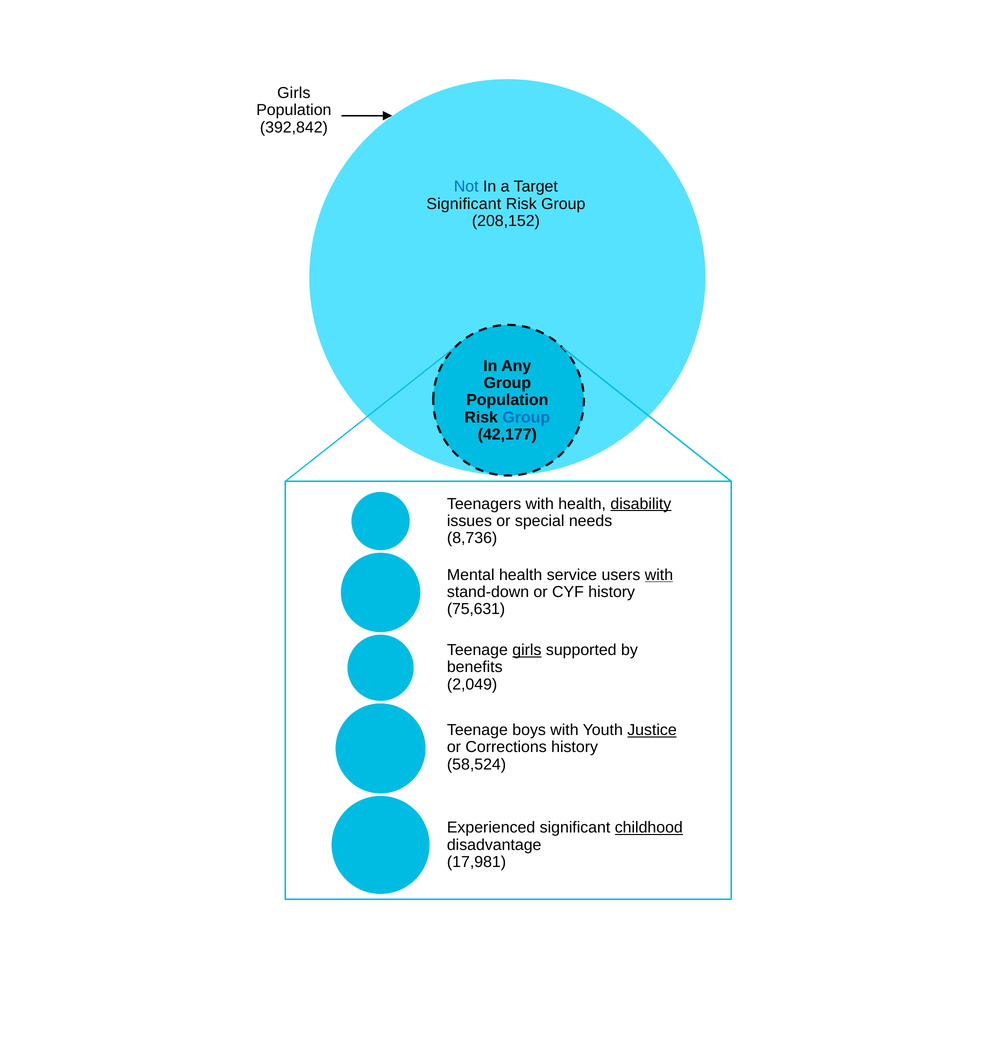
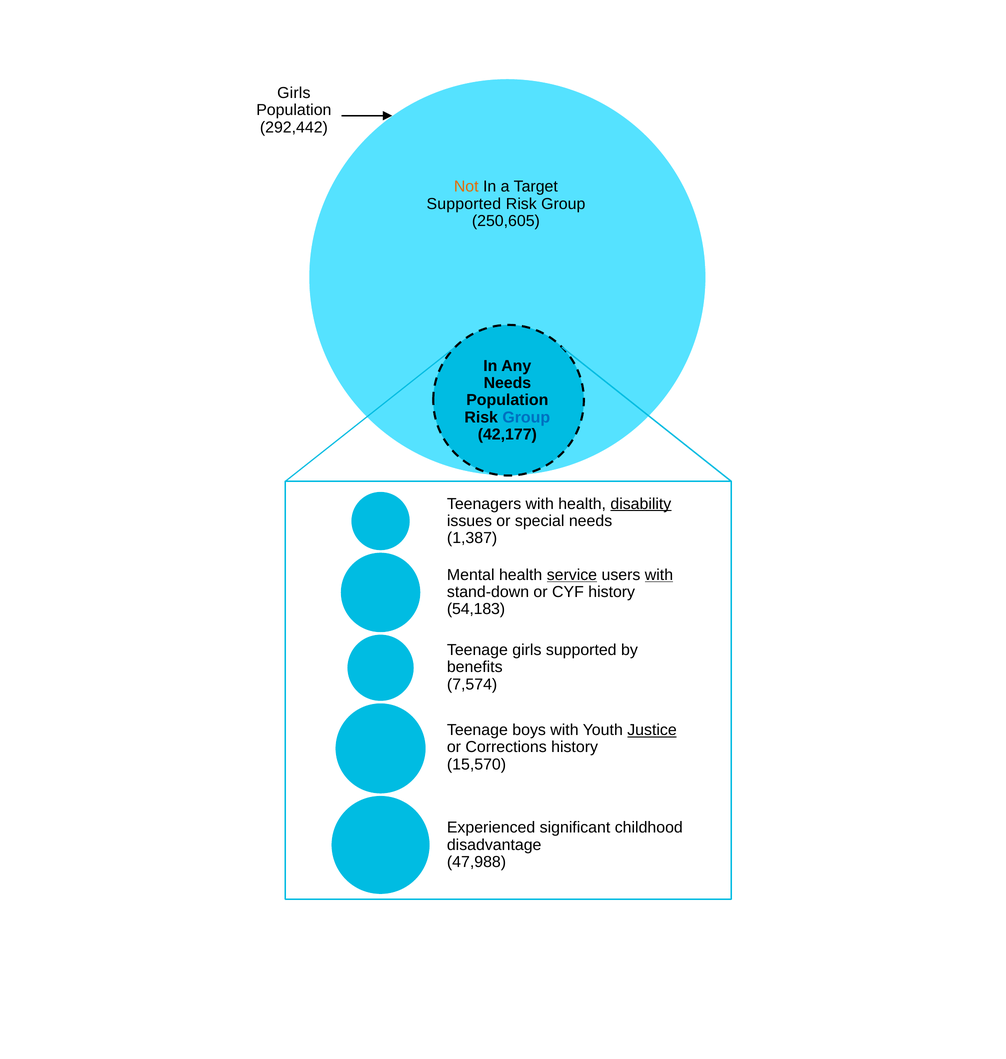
392,842: 392,842 -> 292,442 (294, 127)
Not colour: blue -> orange (466, 187)
Significant: Significant -> Supported (464, 204)
208,152: 208,152 -> 250,605 (506, 221)
Group: Group -> Needs (507, 383)
8,736: 8,736 -> 1,387 (472, 538)
service underline: none -> present (572, 575)
75,631: 75,631 -> 54,183 (476, 609)
girls underline: present -> none (527, 650)
2,049: 2,049 -> 7,574 (472, 684)
58,524: 58,524 -> 15,570 (477, 764)
childhood underline: present -> none (649, 828)
17,981: 17,981 -> 47,988 (477, 862)
